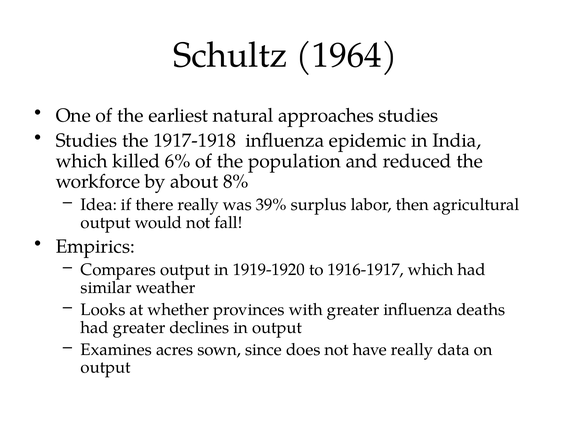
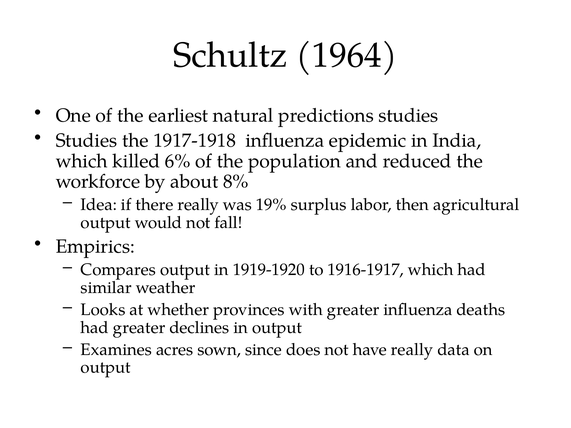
approaches: approaches -> predictions (326, 116)
39%: 39% -> 19% (271, 205)
